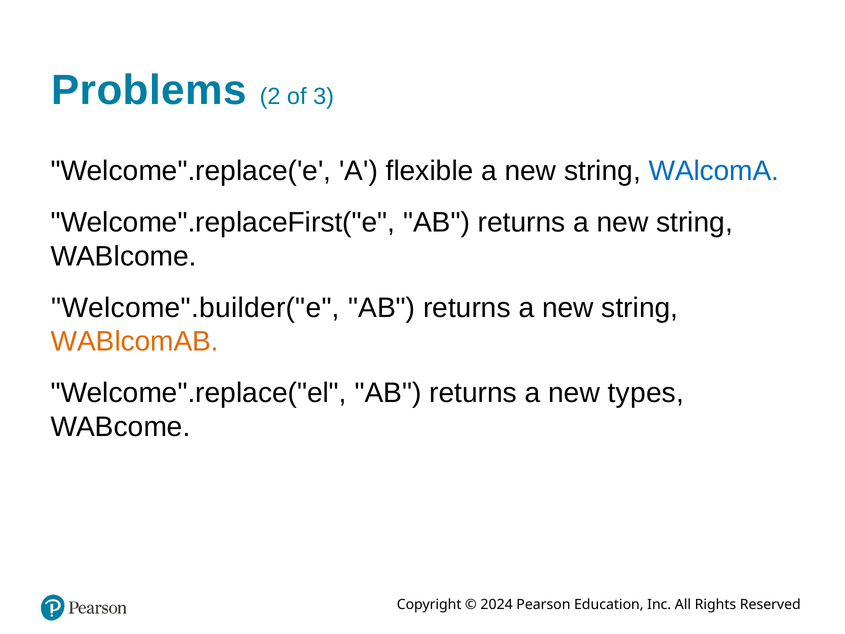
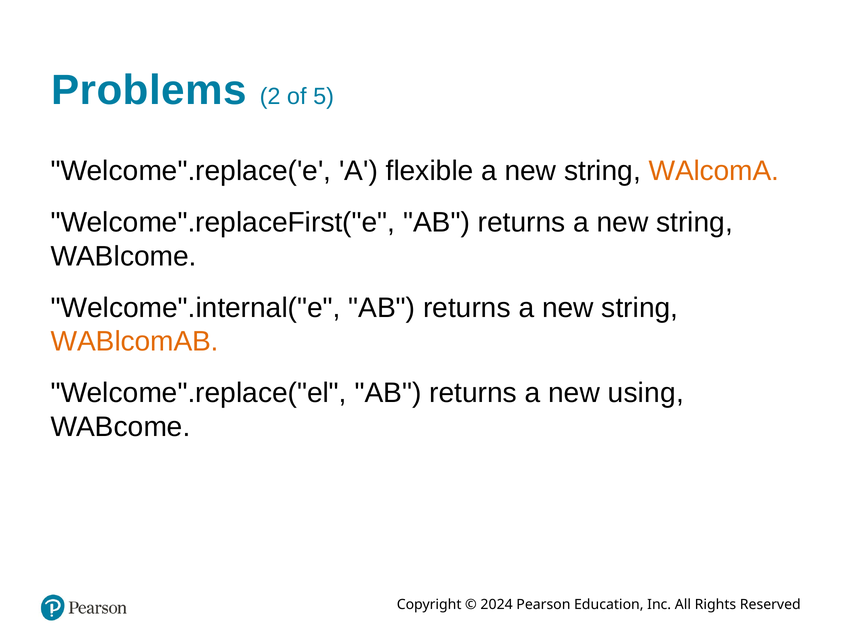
3: 3 -> 5 (324, 97)
WAlcomA colour: blue -> orange (714, 171)
Welcome".builder("e: Welcome".builder("e -> Welcome".internal("e (196, 308)
types: types -> using (646, 393)
